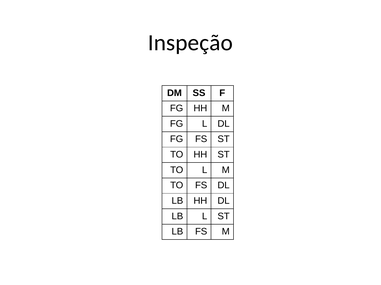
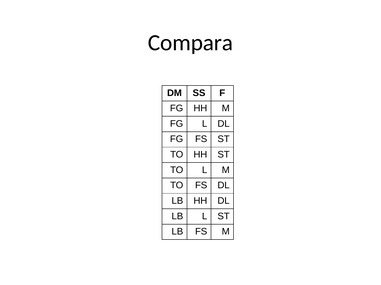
Inspeção: Inspeção -> Compara (190, 43)
